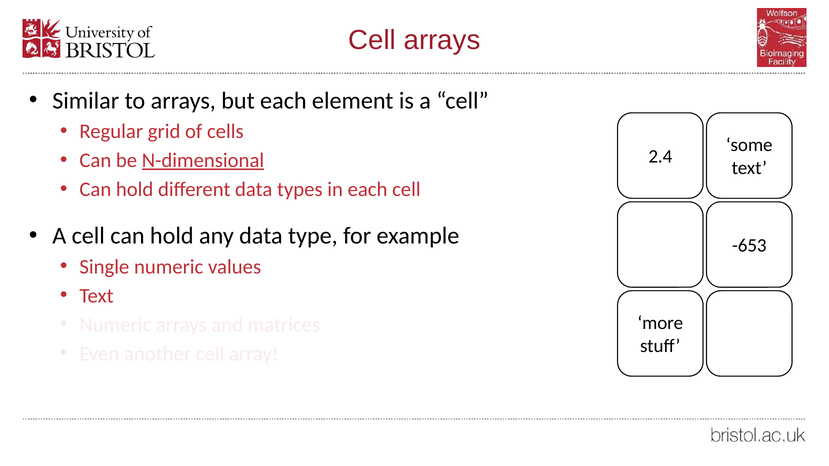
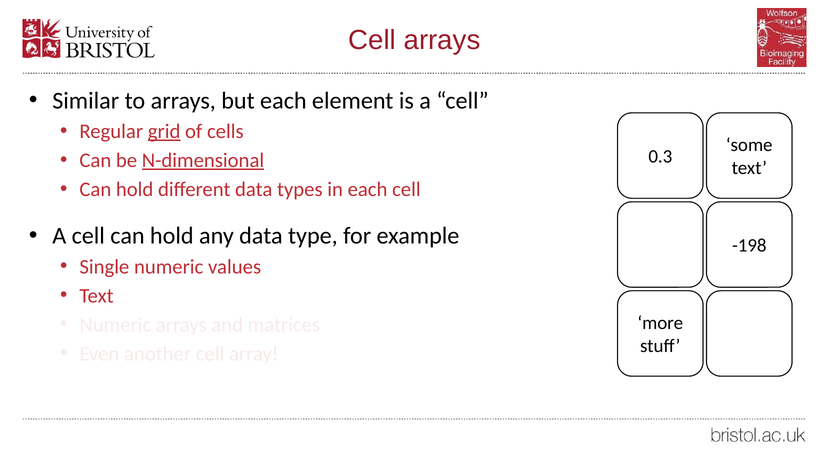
grid underline: none -> present (164, 131)
2.4: 2.4 -> 0.3 (660, 157)
-653: -653 -> -198 (749, 246)
